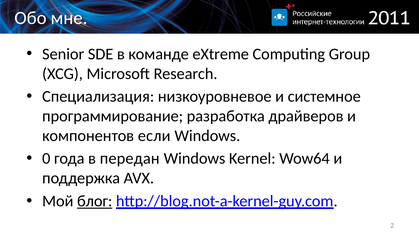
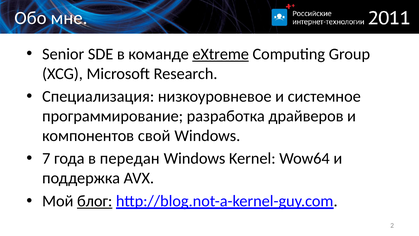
eXtreme underline: none -> present (221, 54)
если: если -> свой (154, 136)
0: 0 -> 7 (46, 158)
